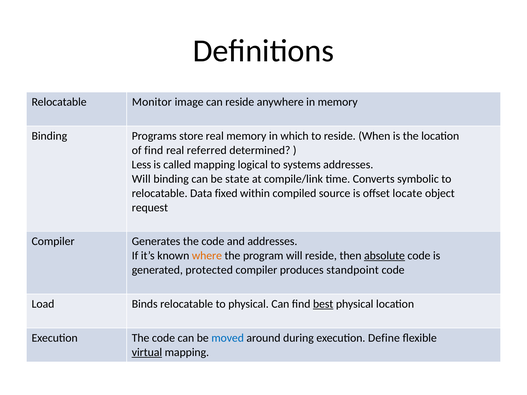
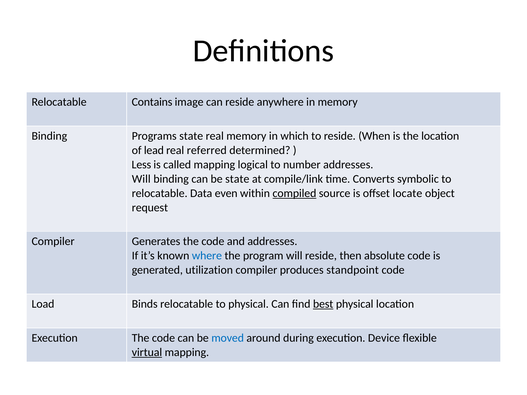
Monitor: Monitor -> Contains (152, 102)
Programs store: store -> state (191, 136)
of find: find -> lead (154, 150)
systems: systems -> number (302, 165)
fixed: fixed -> even (226, 193)
compiled underline: none -> present (294, 193)
where colour: orange -> blue (207, 256)
absolute underline: present -> none (384, 256)
protected: protected -> utilization (209, 270)
Define: Define -> Device (384, 338)
